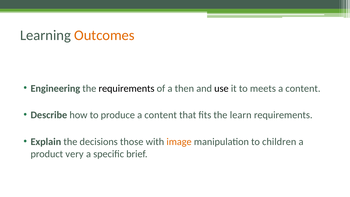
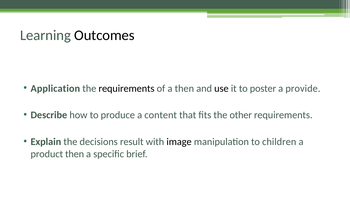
Outcomes colour: orange -> black (104, 35)
Engineering: Engineering -> Application (55, 88)
meets: meets -> poster (263, 88)
content: content -> provide (303, 88)
learn: learn -> other (241, 115)
those: those -> result (132, 142)
image colour: orange -> black (179, 142)
product very: very -> then (75, 154)
